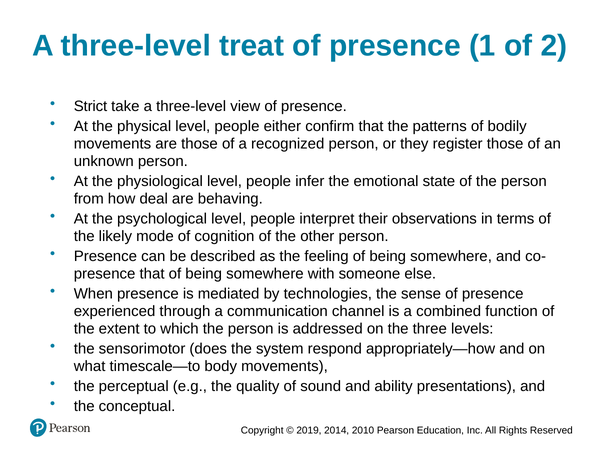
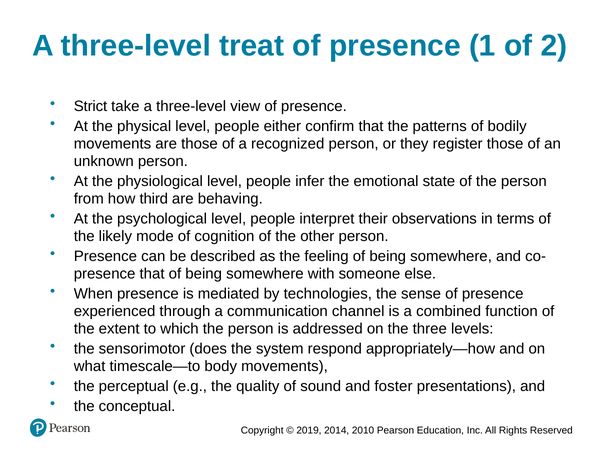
deal: deal -> third (154, 199)
ability: ability -> foster (393, 386)
